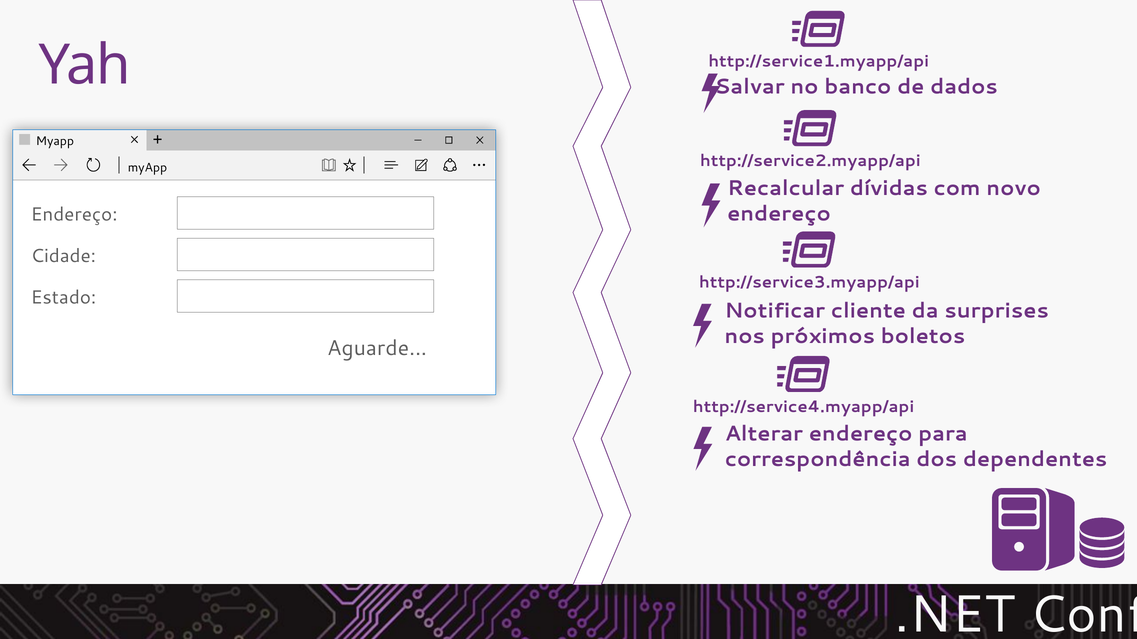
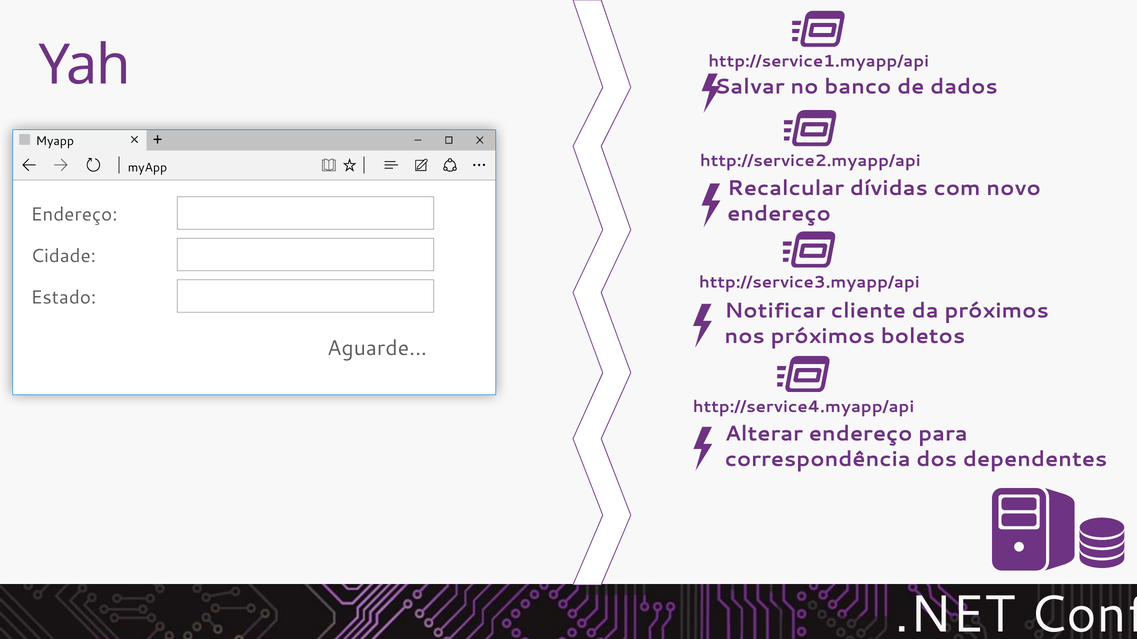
da surprises: surprises -> próximos (997, 311)
